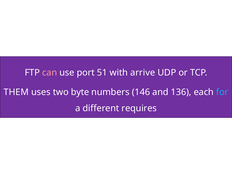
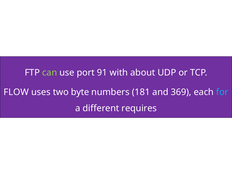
can colour: pink -> light green (50, 73)
51: 51 -> 91 (102, 73)
arrive: arrive -> about (143, 73)
THEM: THEM -> FLOW (16, 92)
146: 146 -> 181 (141, 92)
136: 136 -> 369 (181, 92)
